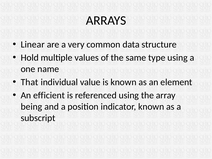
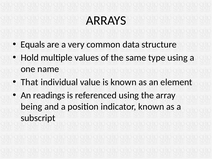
Linear: Linear -> Equals (33, 44)
efficient: efficient -> readings (49, 95)
